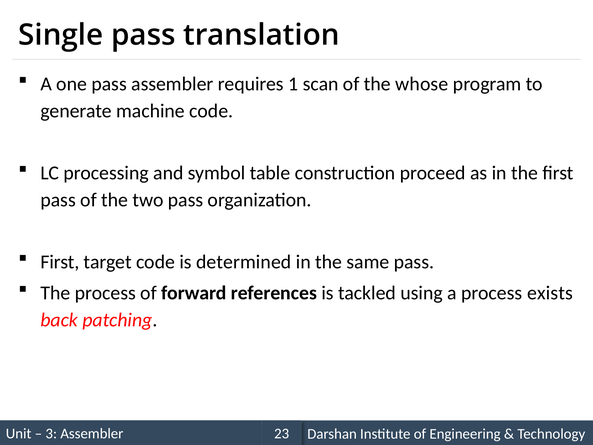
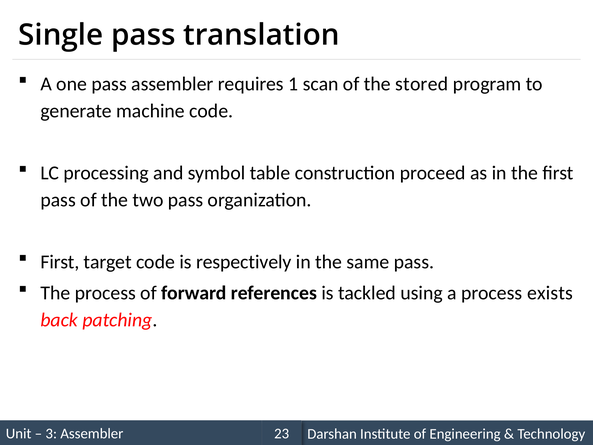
whose: whose -> stored (422, 84)
determined: determined -> respectively (244, 262)
